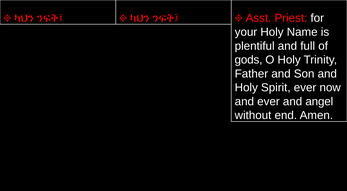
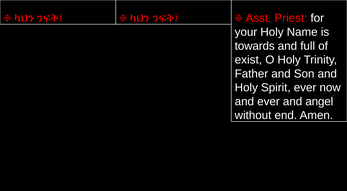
plentiful: plentiful -> towards (255, 46)
gods: gods -> exist (248, 60)
